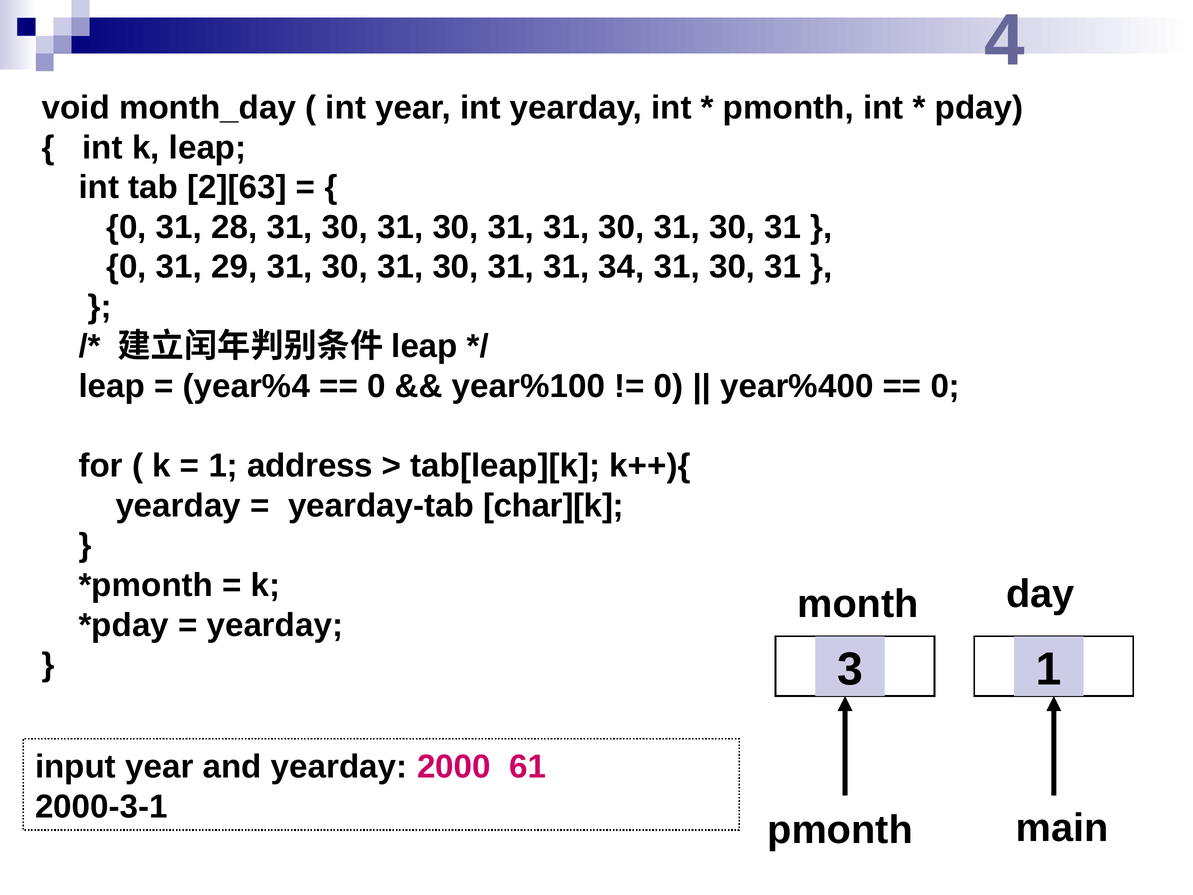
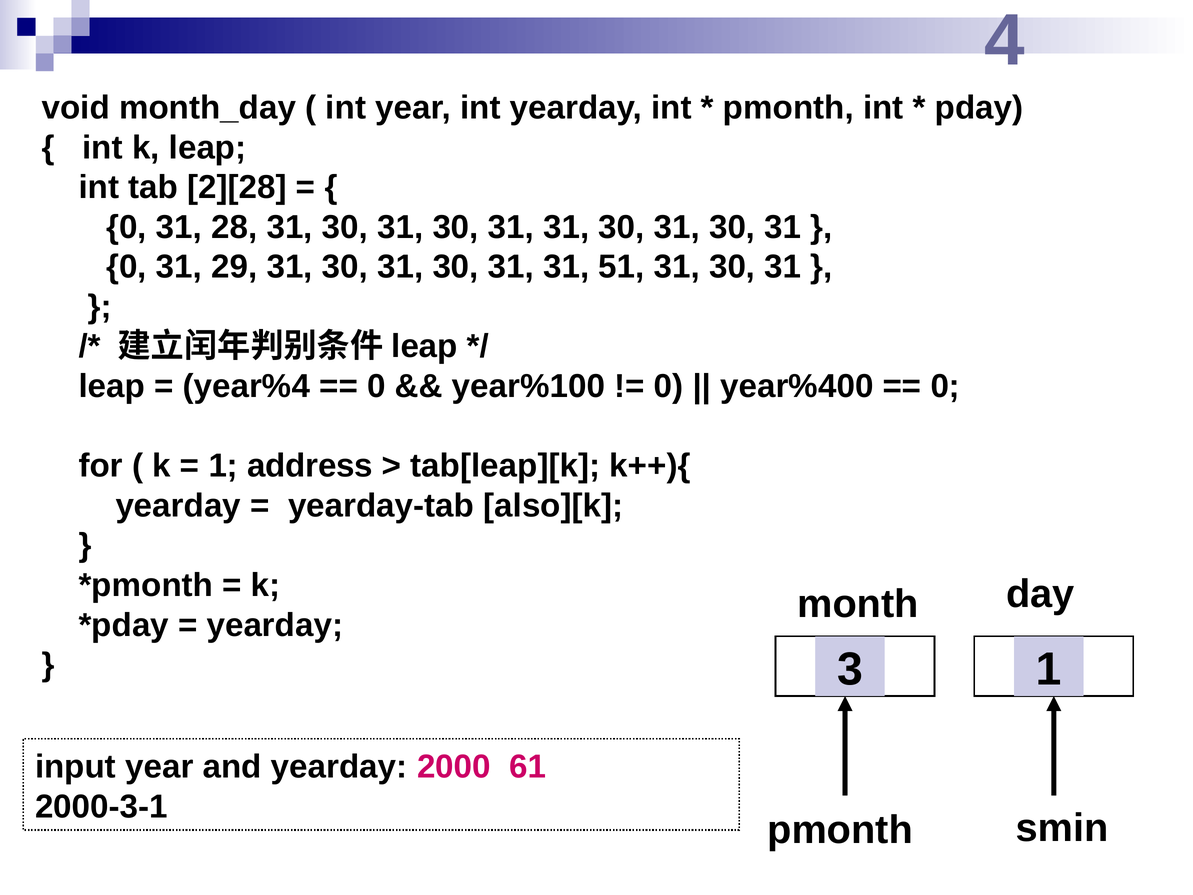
2][63: 2][63 -> 2][28 (237, 187)
34: 34 -> 51 (621, 267)
char][k: char][k -> also][k (553, 506)
main: main -> smin (1062, 828)
